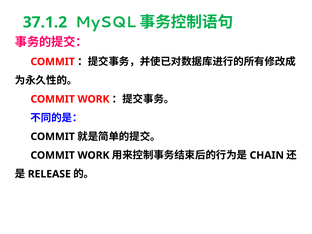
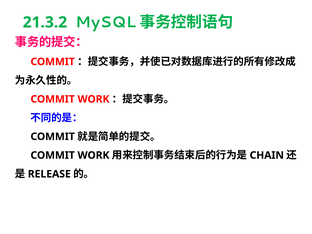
37.1.2: 37.1.2 -> 21.3.2 (45, 22)
